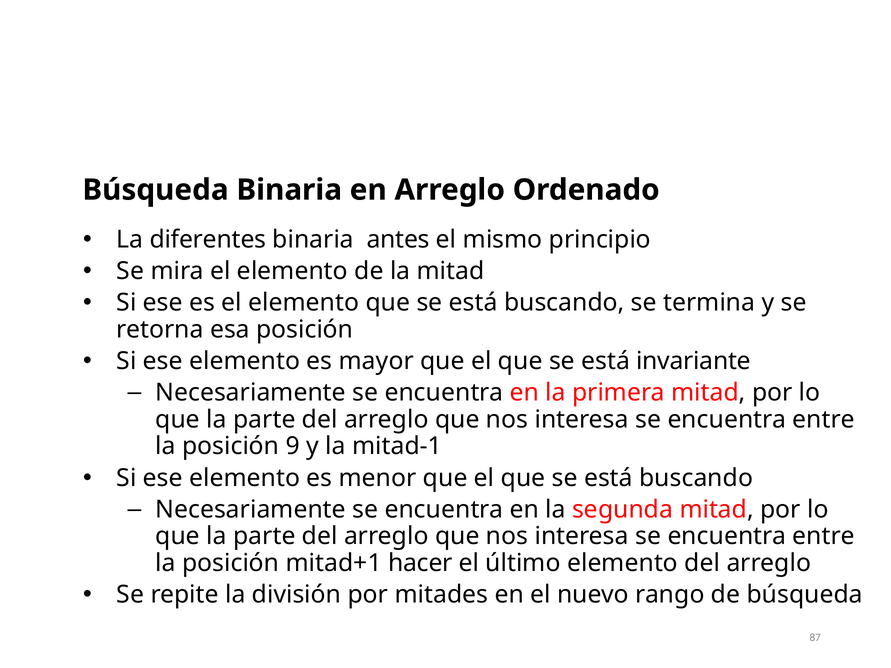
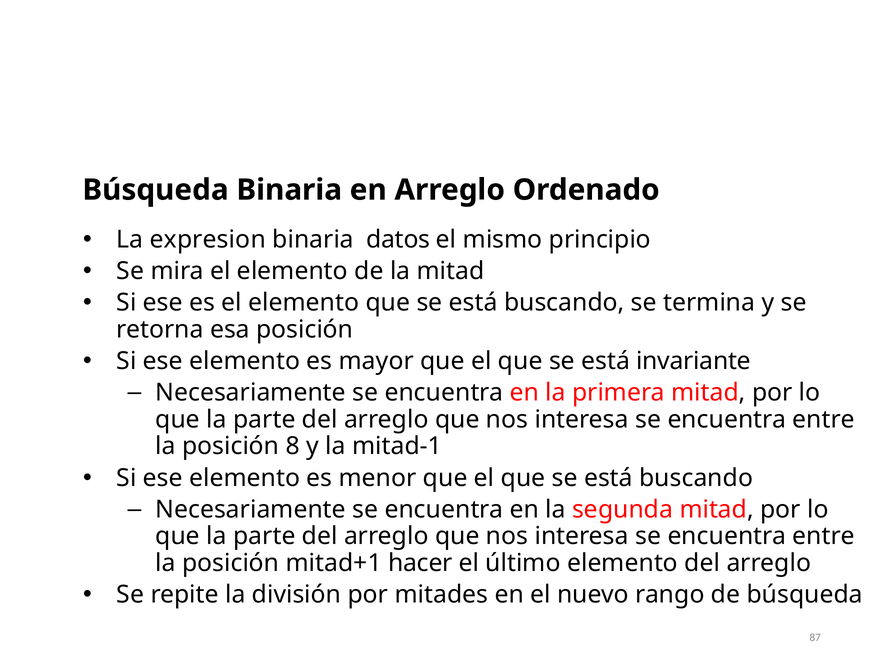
diferentes: diferentes -> expresion (208, 240)
antes: antes -> datos (398, 240)
9: 9 -> 8 (293, 446)
